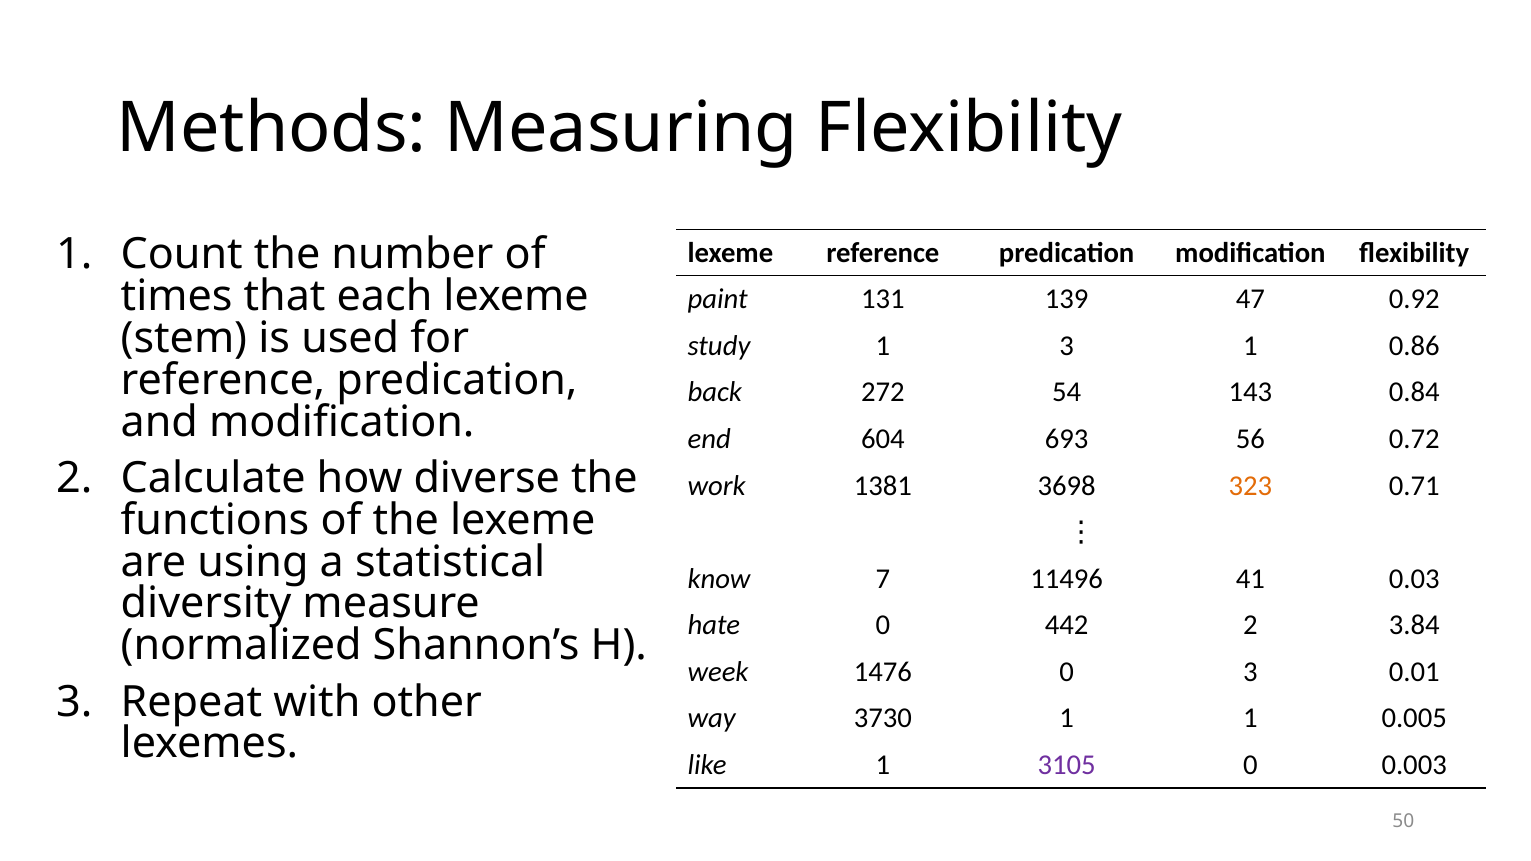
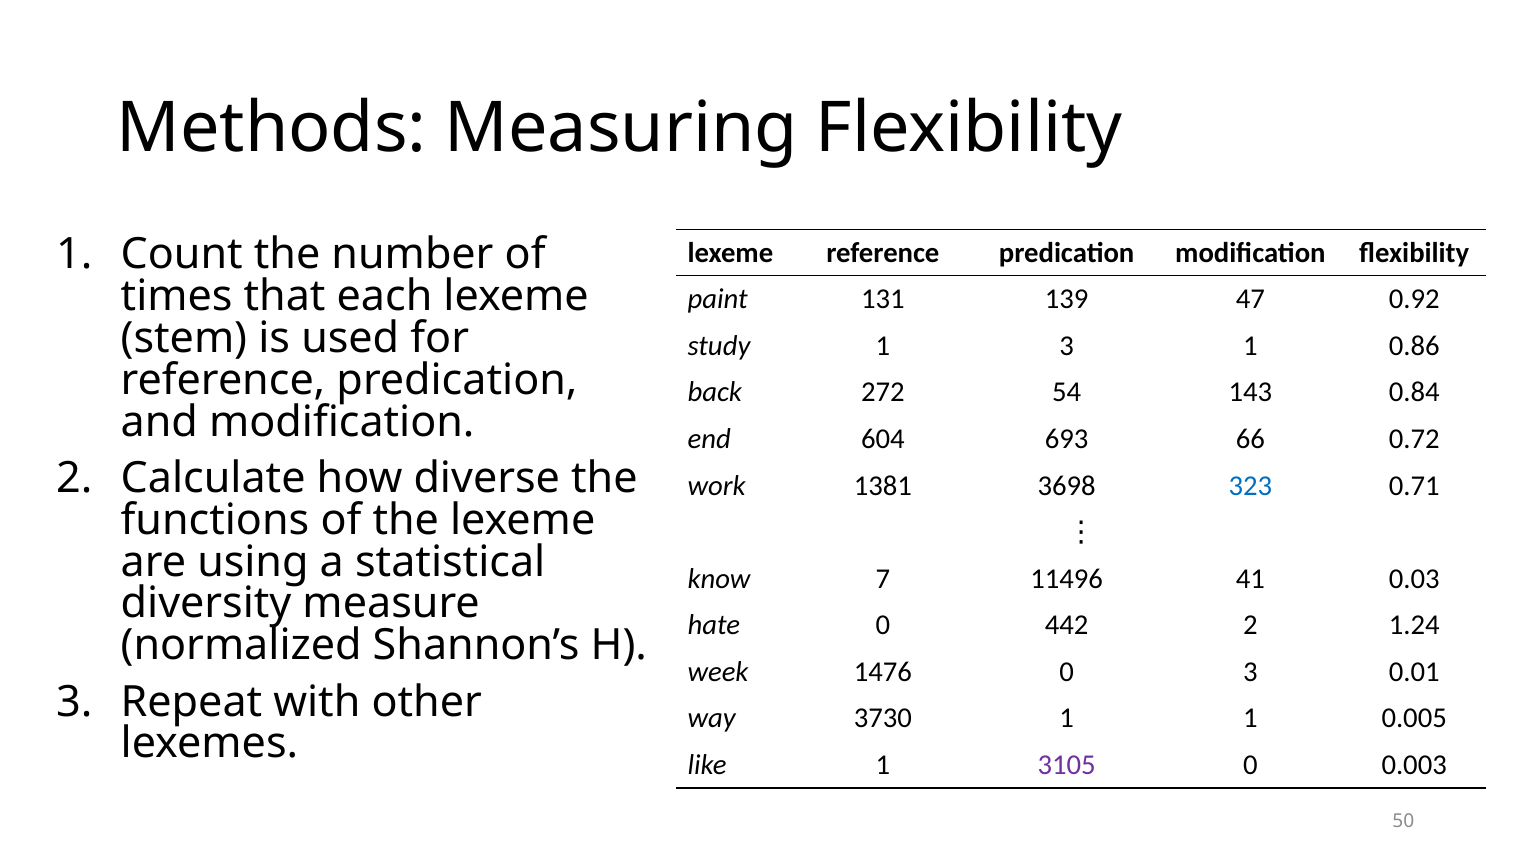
56: 56 -> 66 (1250, 439)
323 colour: orange -> blue (1250, 486)
3.84: 3.84 -> 1.24 (1414, 625)
